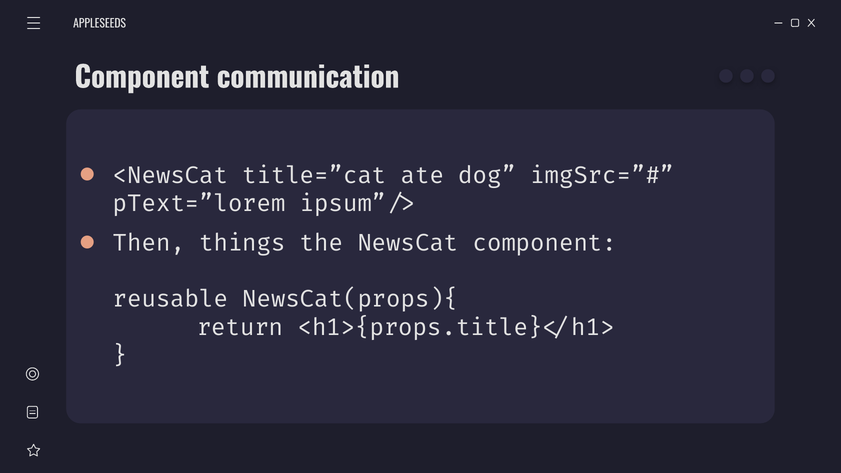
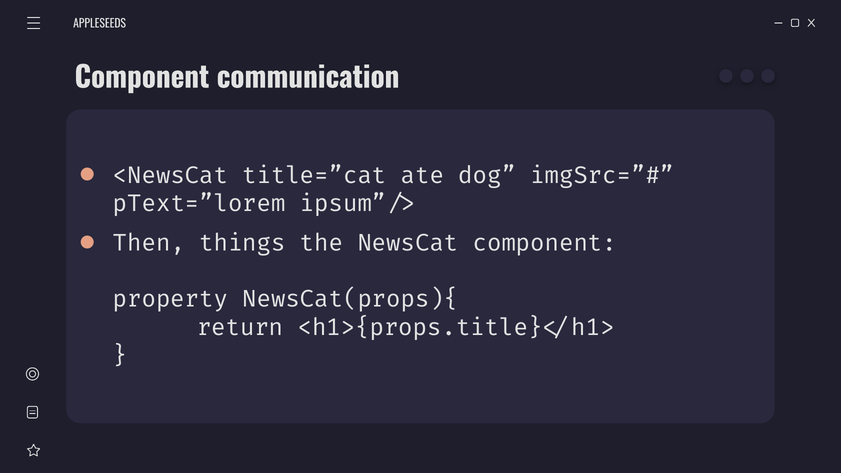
reusable: reusable -> property (170, 299)
